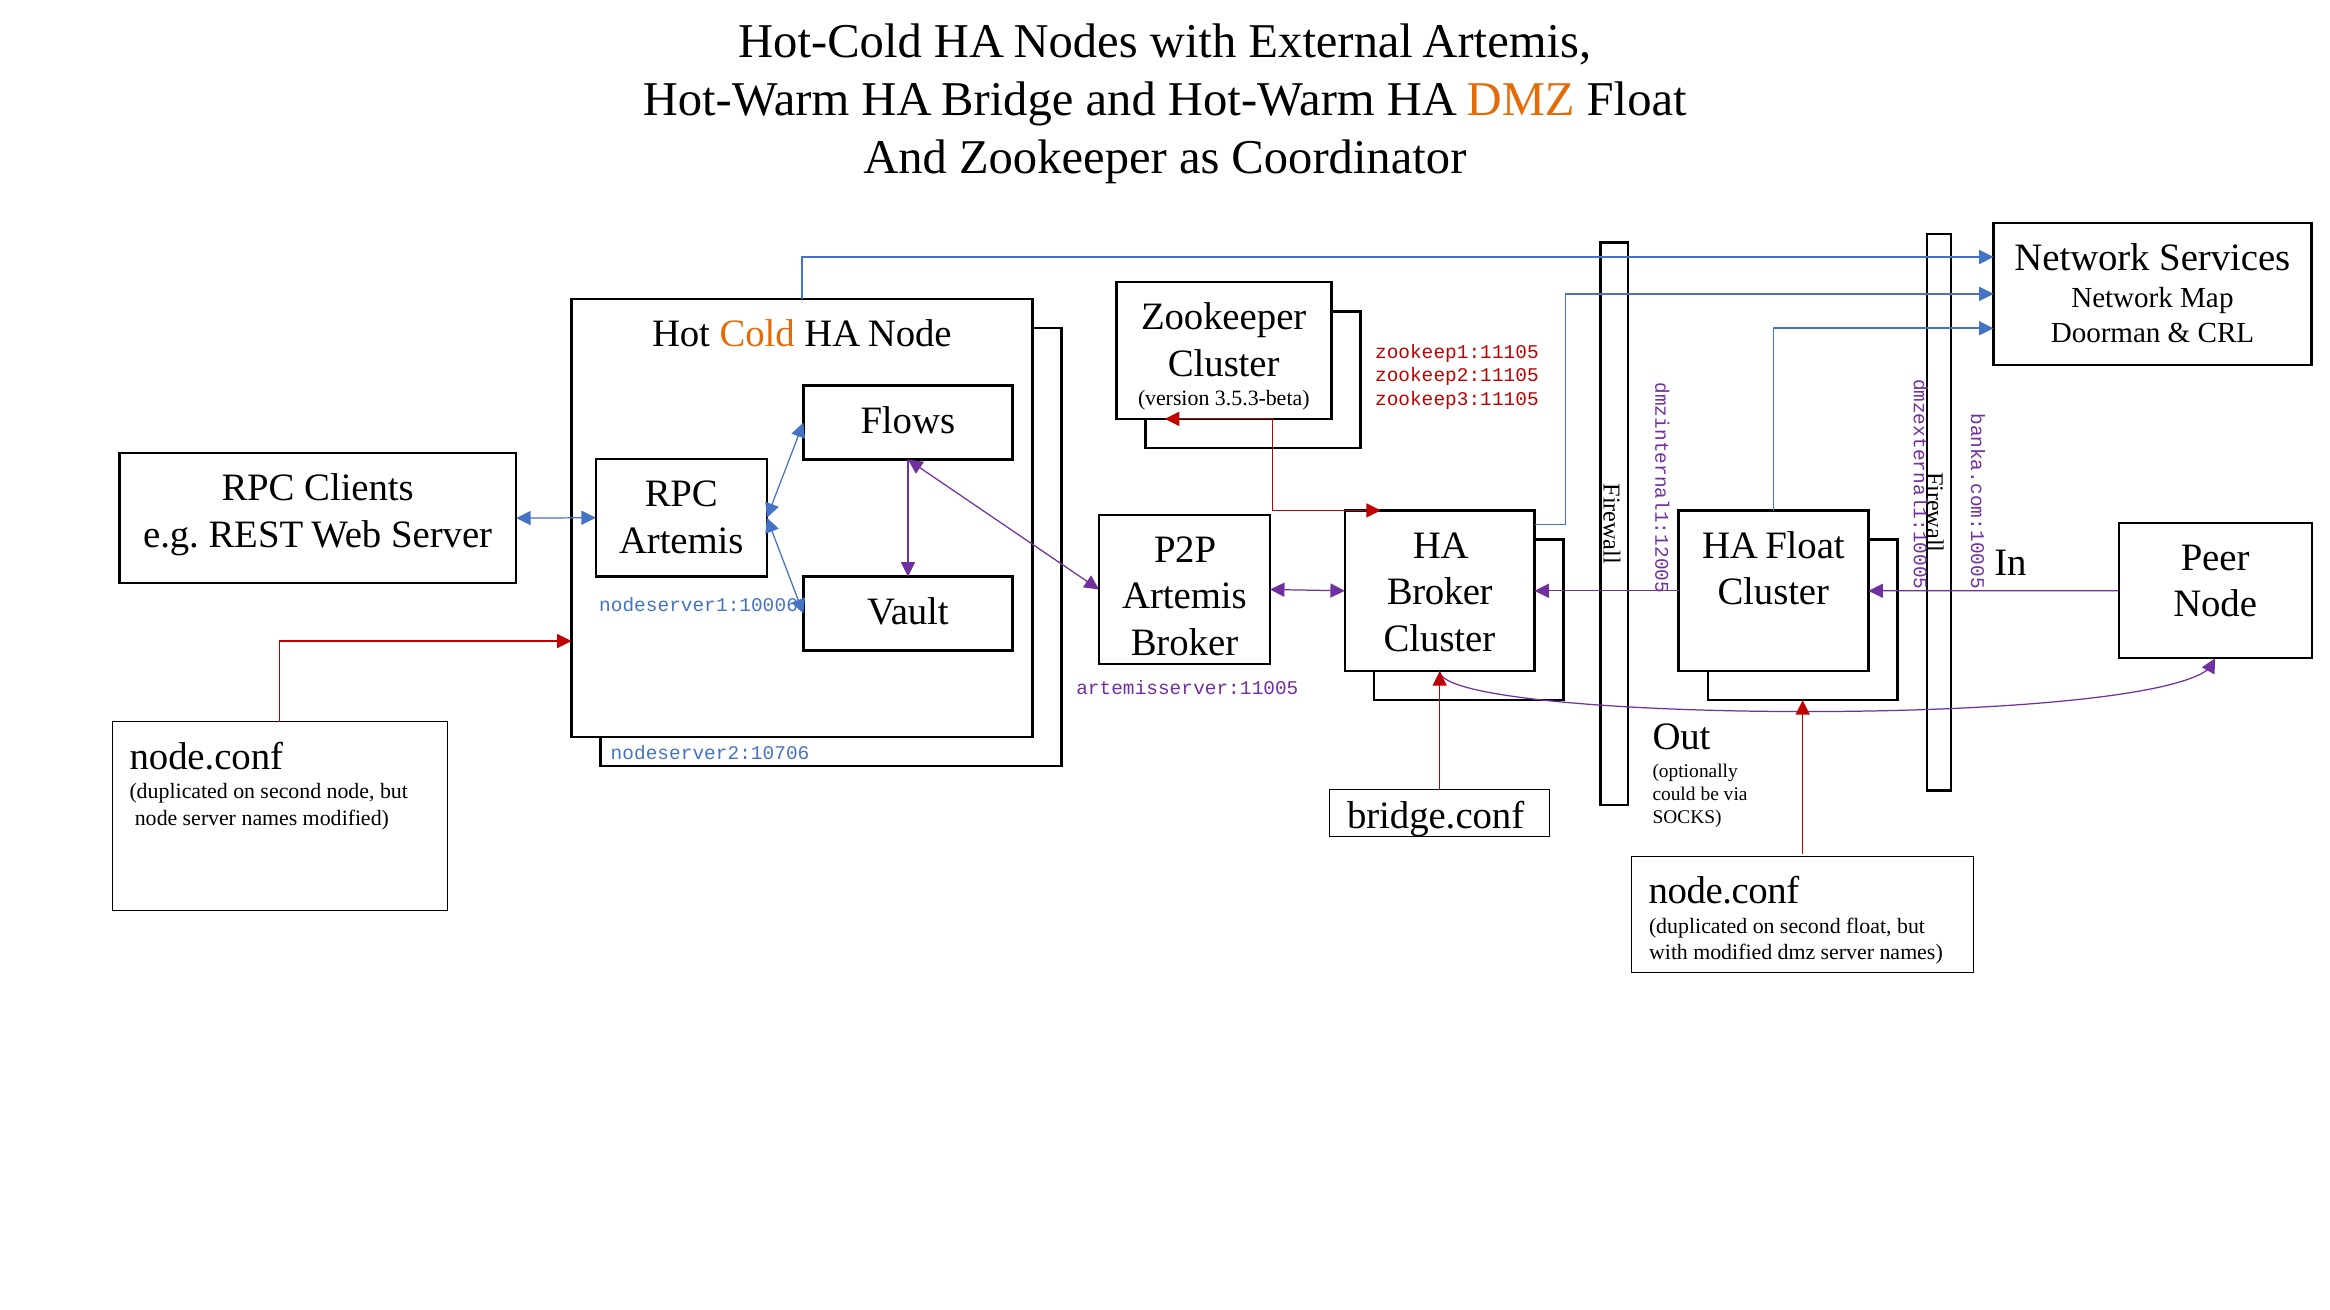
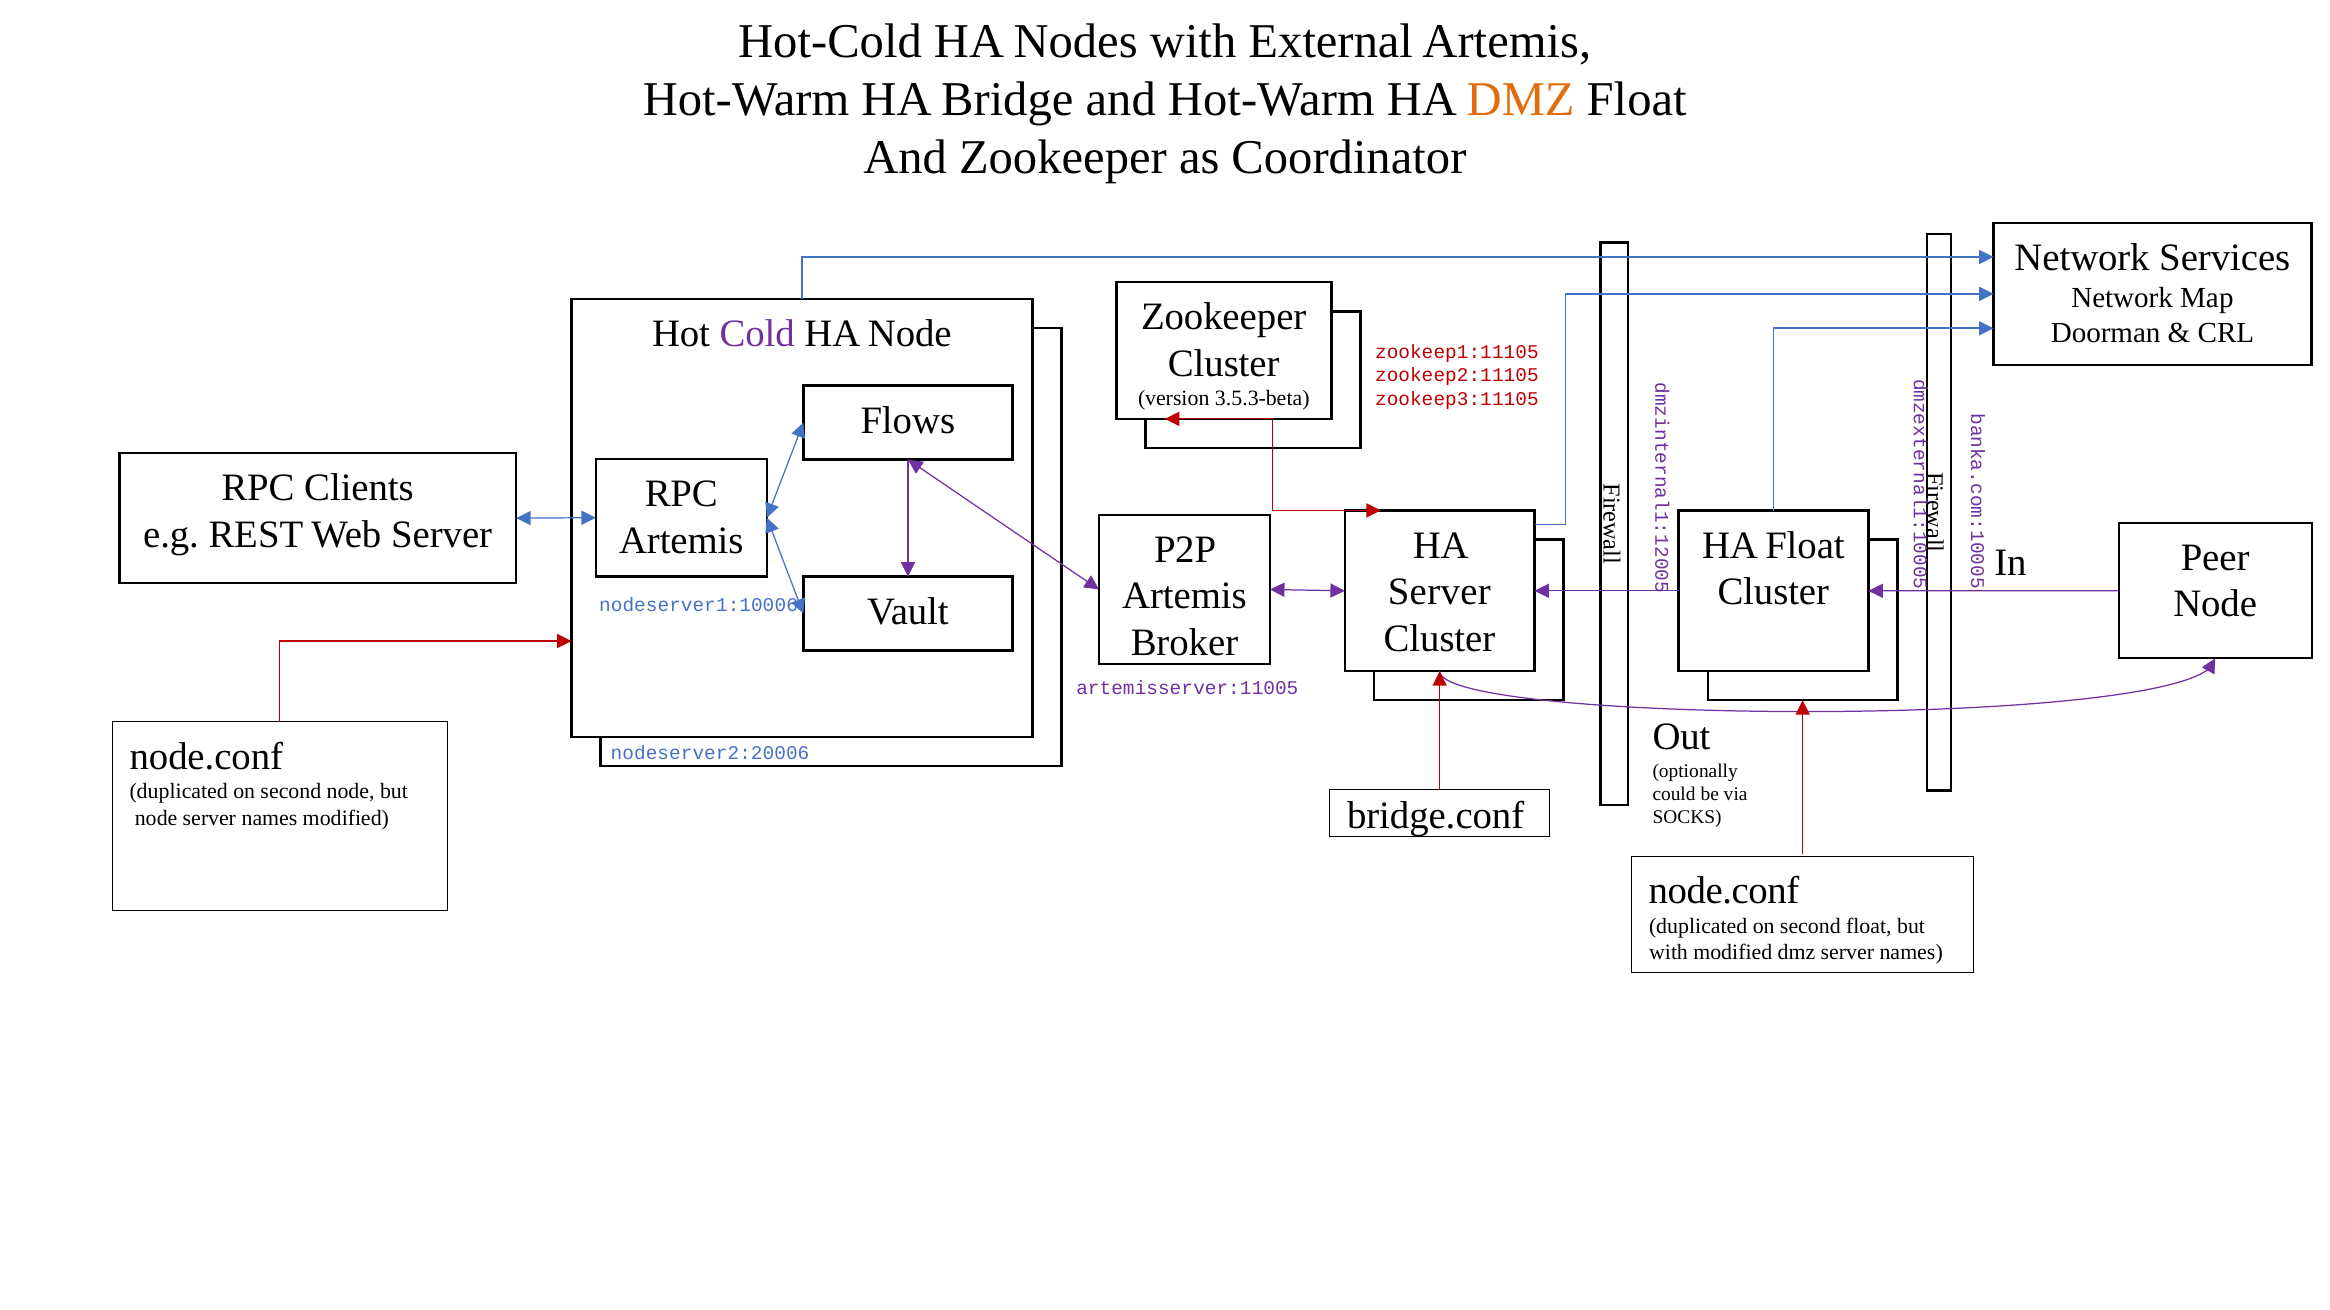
Cold colour: orange -> purple (757, 334)
Broker: Broker -> Server (1439, 592)
nodeserver2:10706: nodeserver2:10706 -> nodeserver2:20006 (710, 754)
